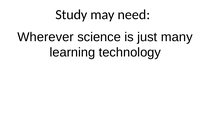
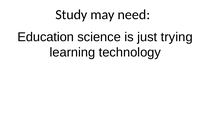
Wherever: Wherever -> Education (46, 37)
many: many -> trying (177, 37)
